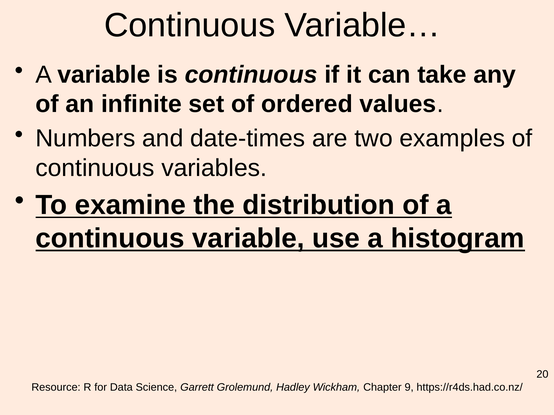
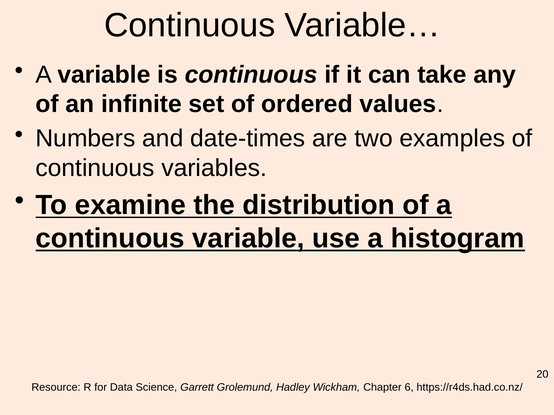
9: 9 -> 6 (409, 388)
